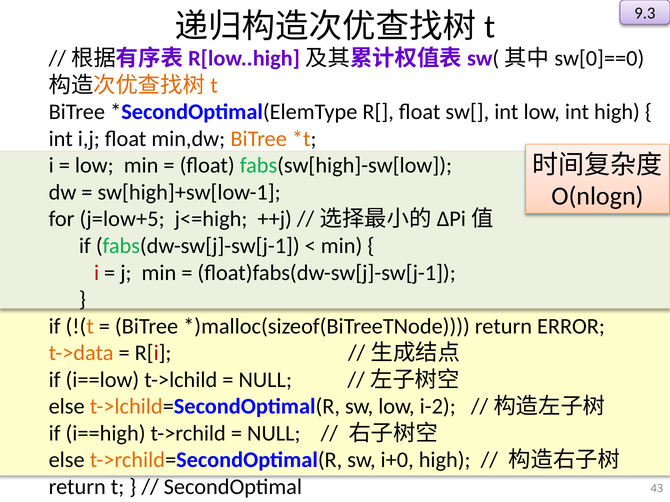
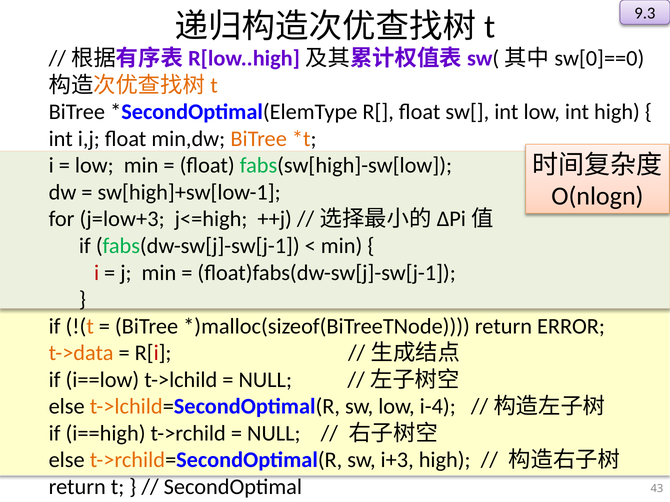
j=low+5: j=low+5 -> j=low+3 (122, 219)
i-2: i-2 -> i-4 (438, 407)
i+0: i+0 -> i+3 (397, 461)
